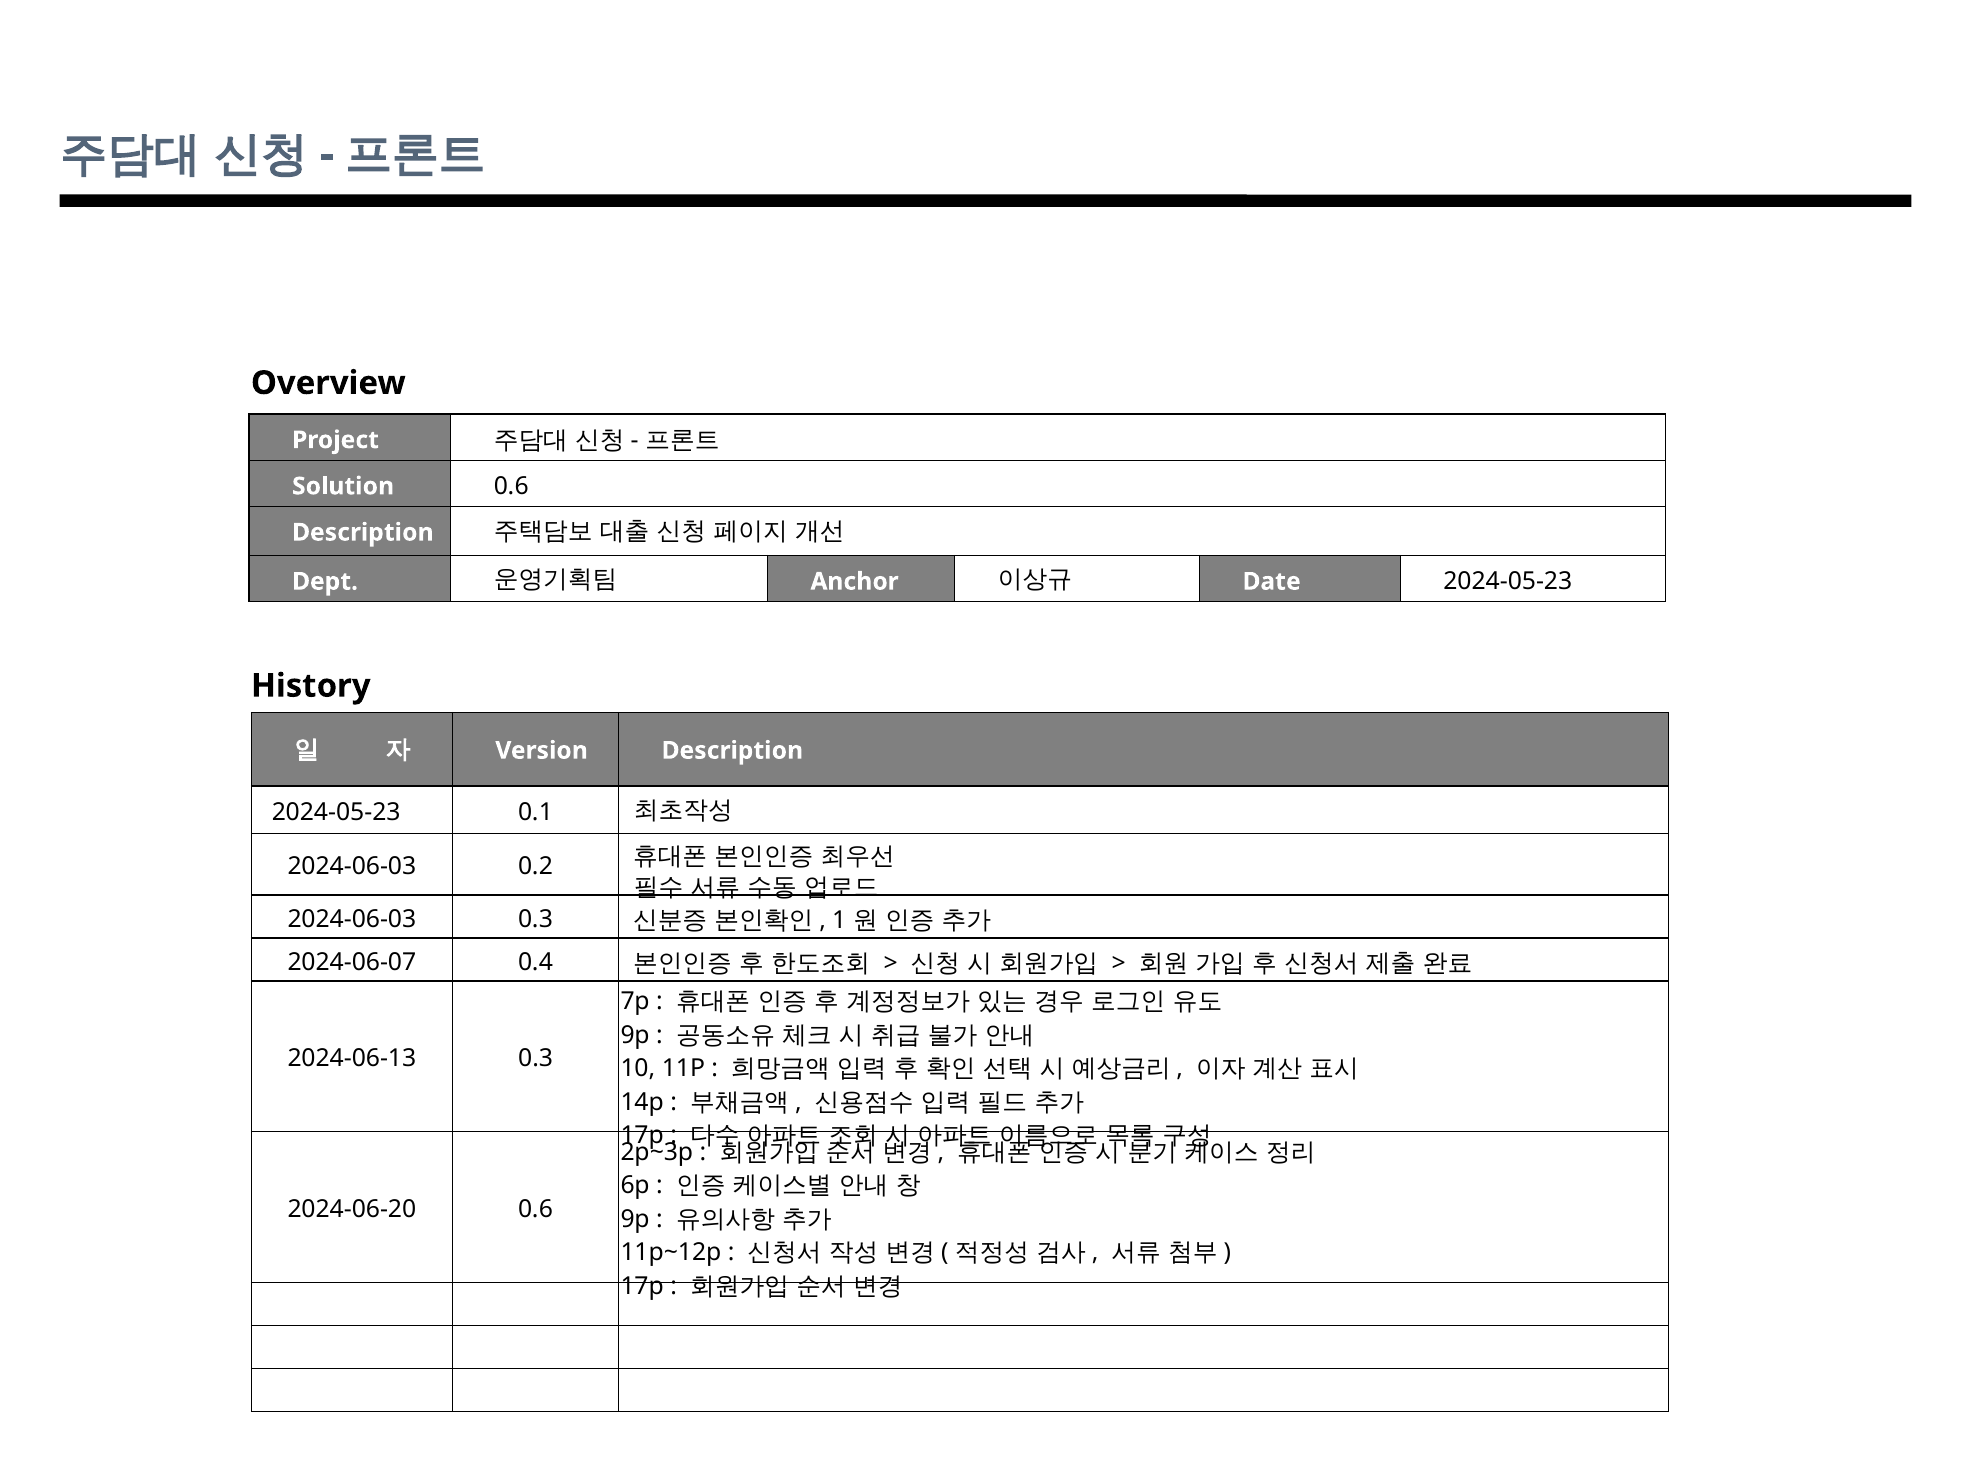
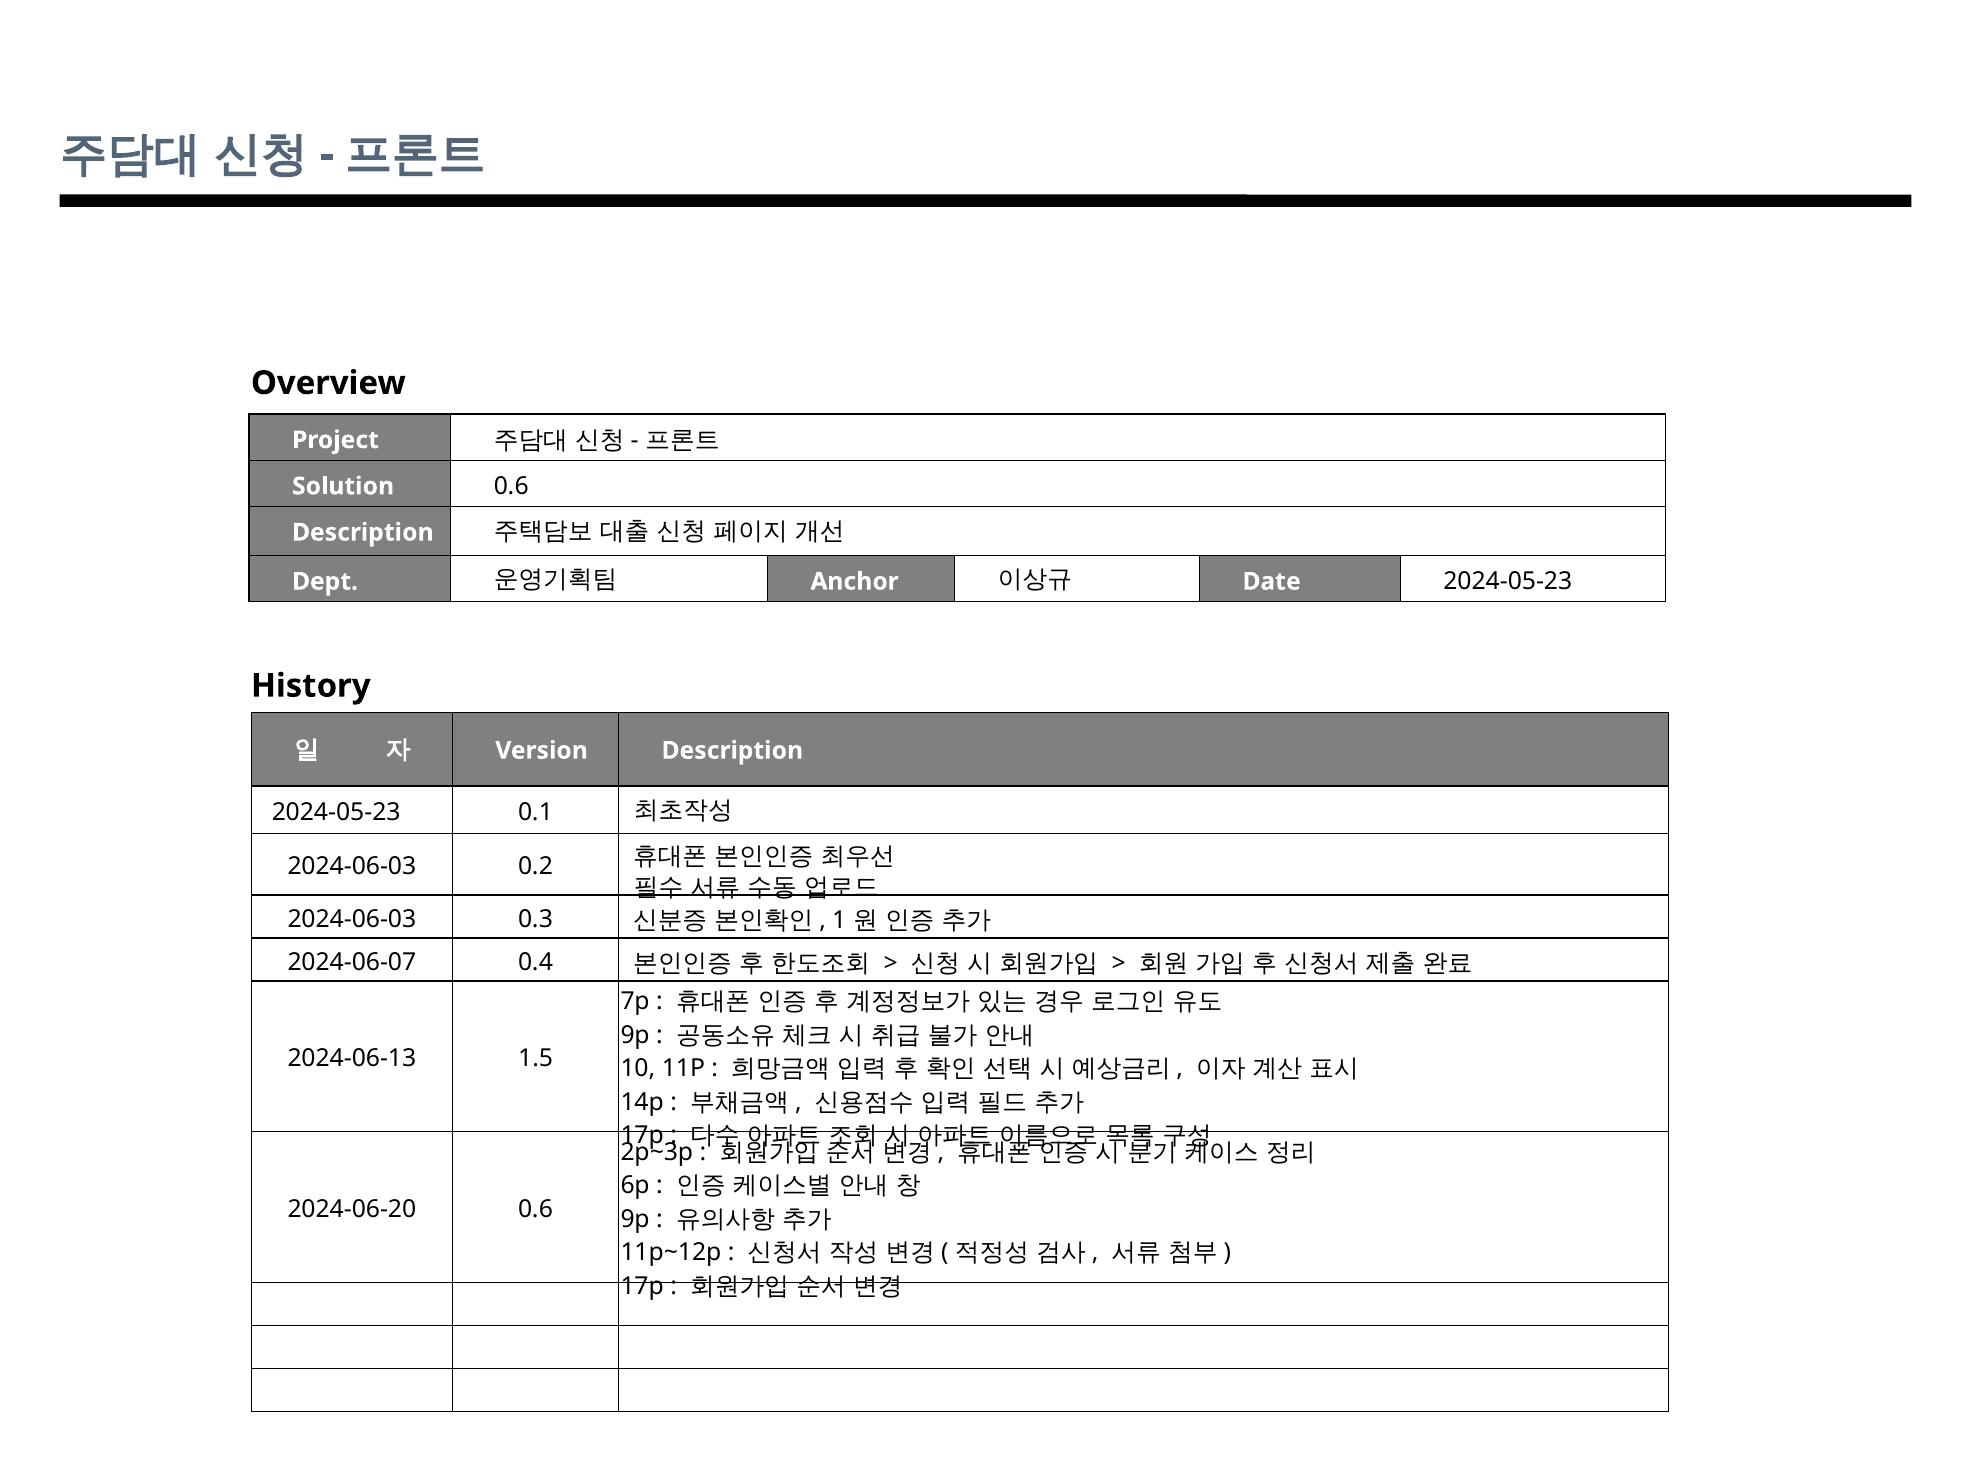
2024-06-13 0.3: 0.3 -> 1.5 (536, 1059)
